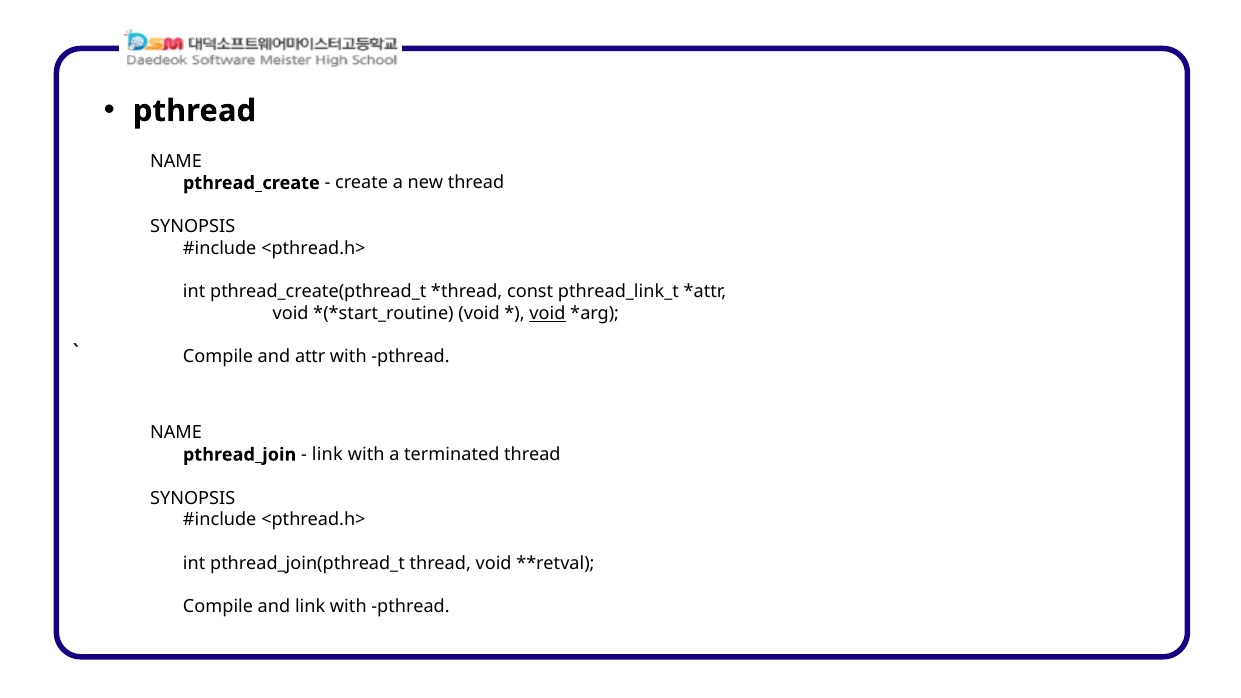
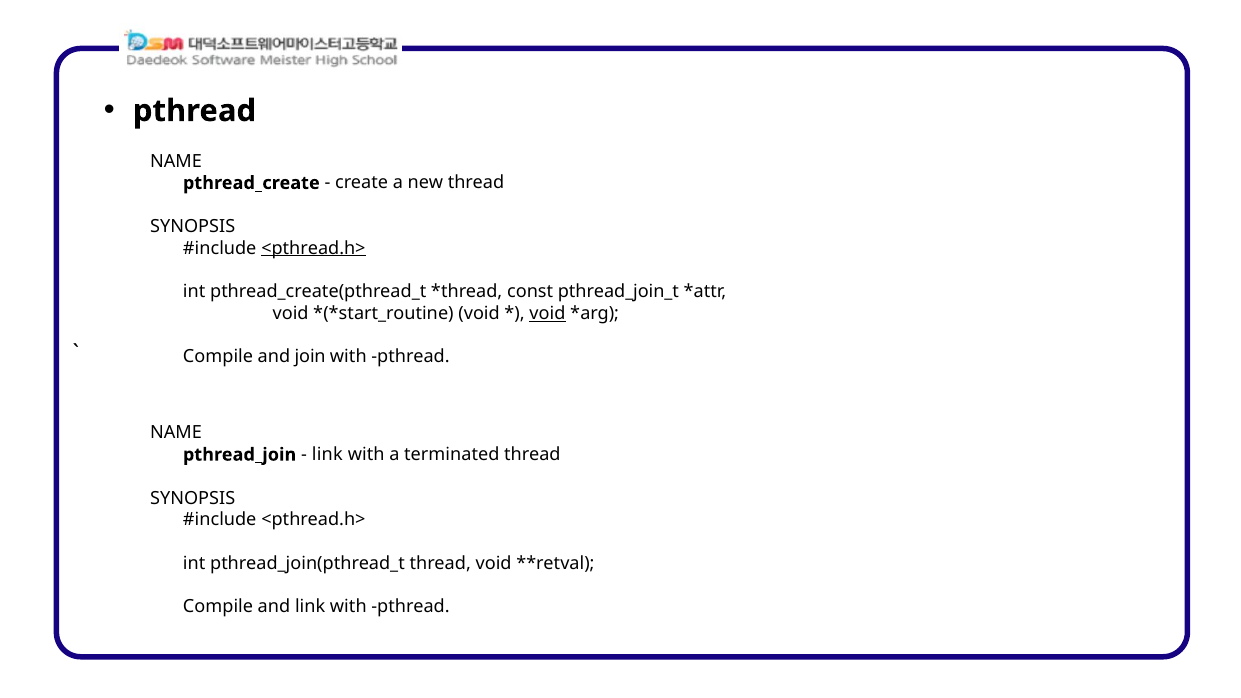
<pthread.h> underline: none -> present (313, 248)
pthread_link_t: pthread_link_t -> pthread_join_t (618, 292)
attr: attr -> join (310, 357)
